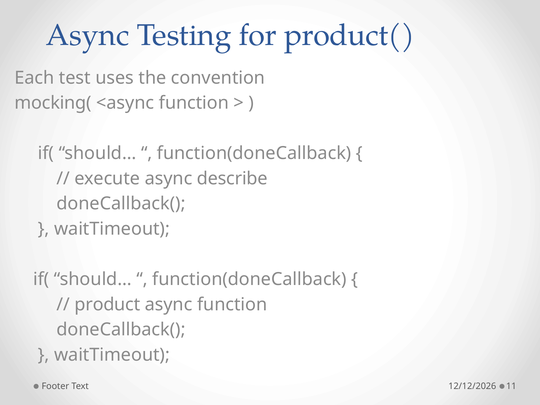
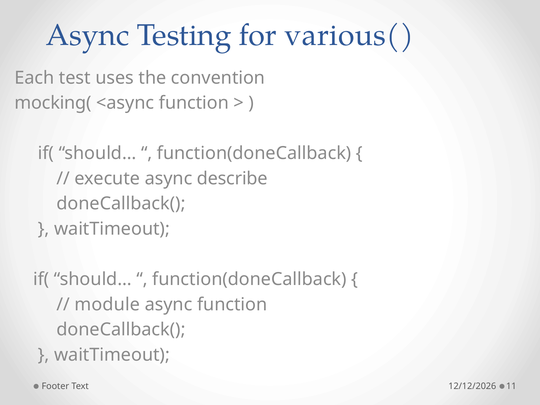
product(: product( -> various( (349, 35)
product: product -> module (107, 304)
